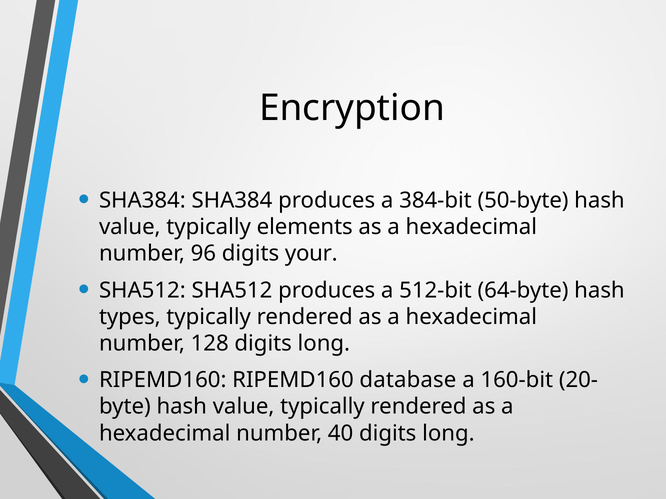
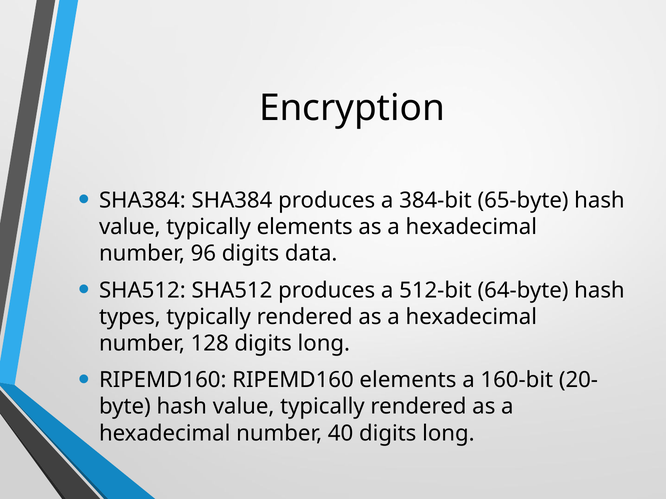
50-byte: 50-byte -> 65-byte (523, 201)
your: your -> data (311, 254)
RIPEMD160 database: database -> elements (408, 380)
